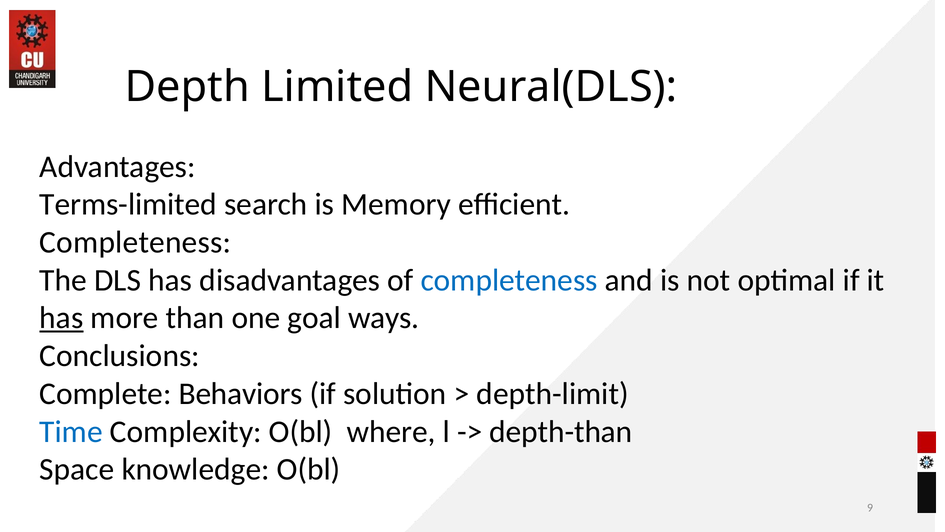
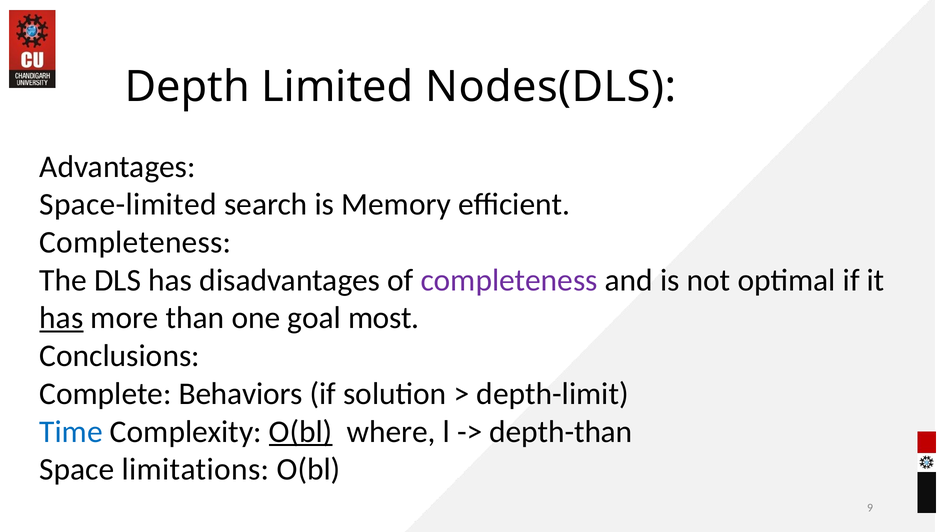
Neural(DLS: Neural(DLS -> Nodes(DLS (551, 87)
Terms-limited: Terms-limited -> Space-limited (128, 204)
completeness colour: blue -> purple (509, 280)
ways: ways -> most (384, 318)
O(bl underline: none -> present (301, 431)
knowledge: knowledge -> limitations (195, 469)
